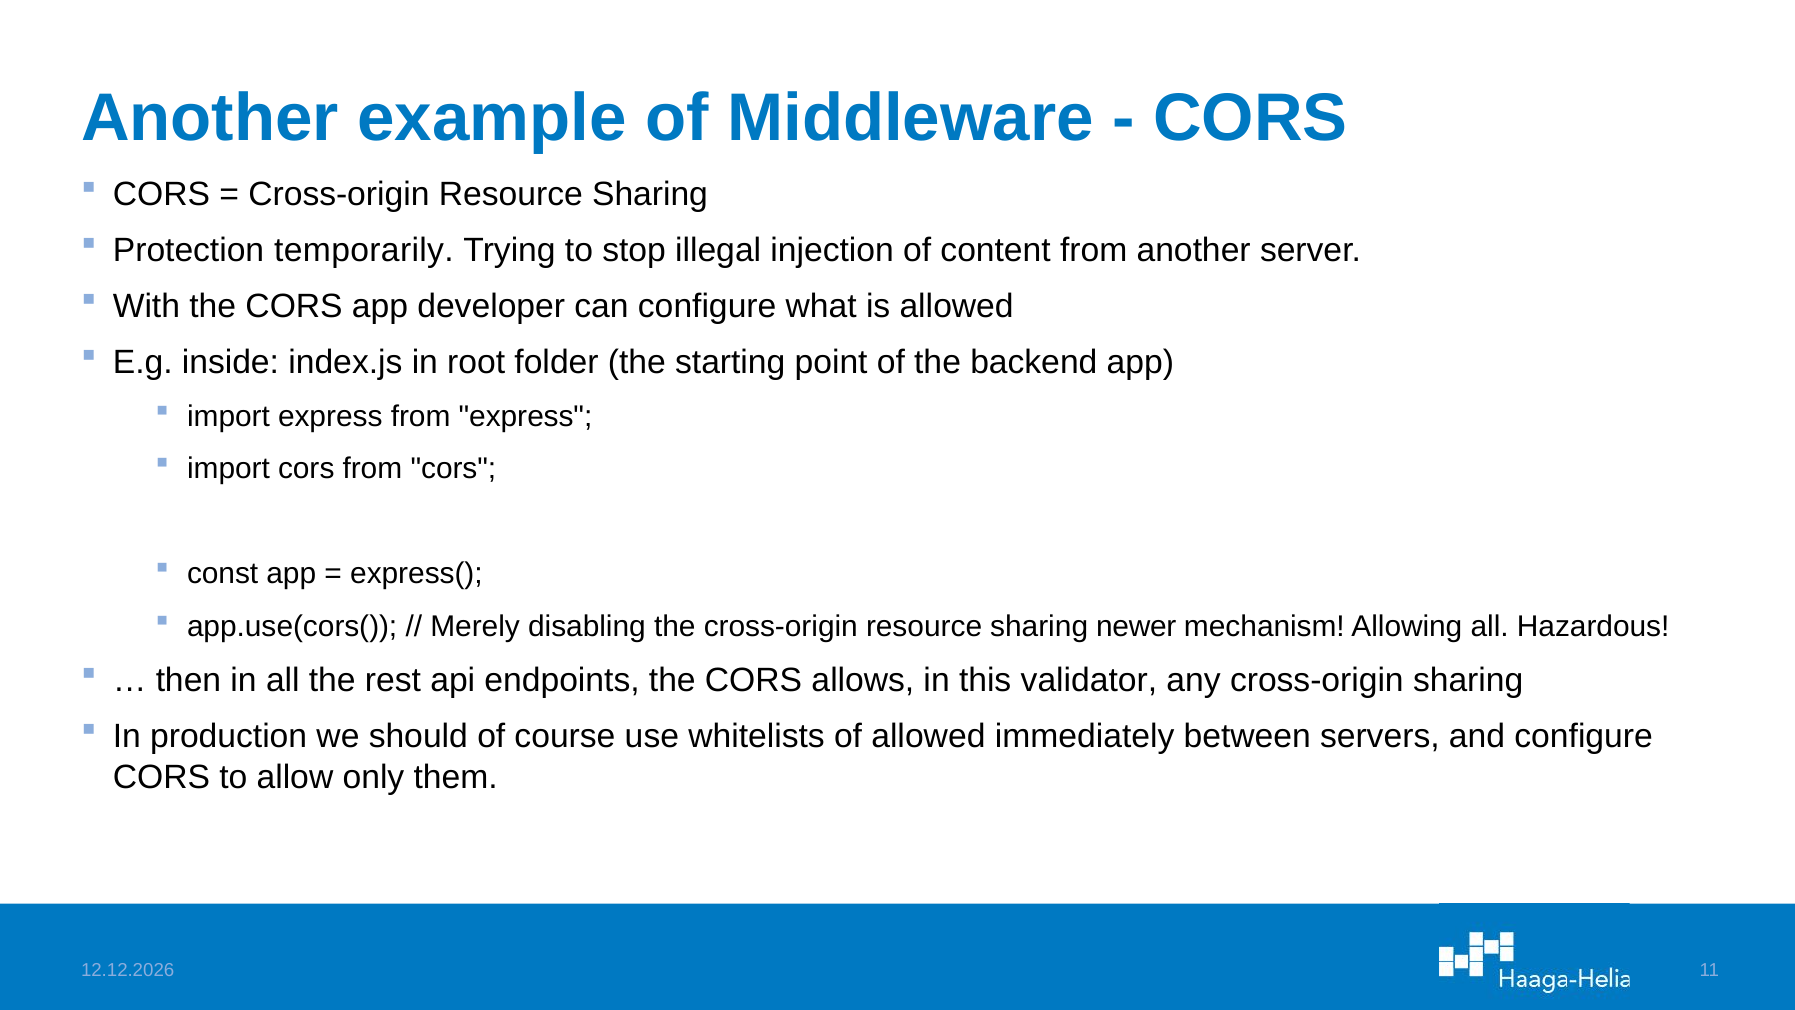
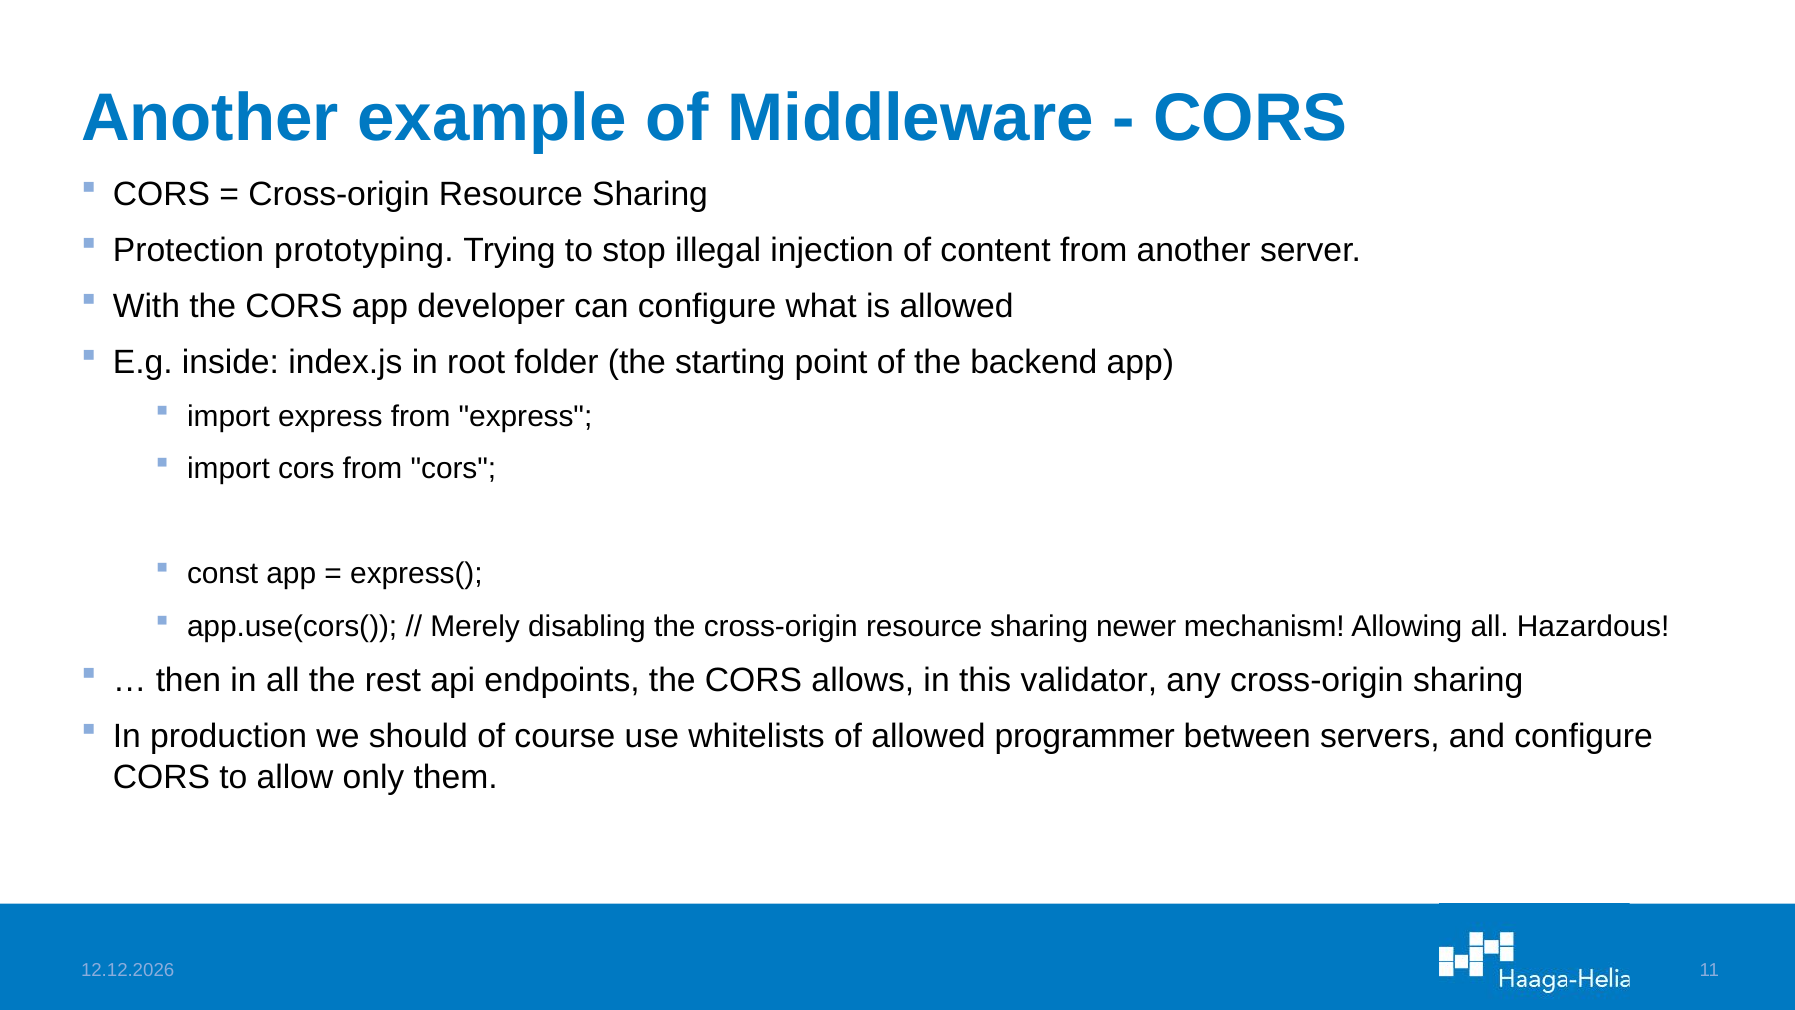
temporarily: temporarily -> prototyping (364, 250)
immediately: immediately -> programmer (1085, 736)
